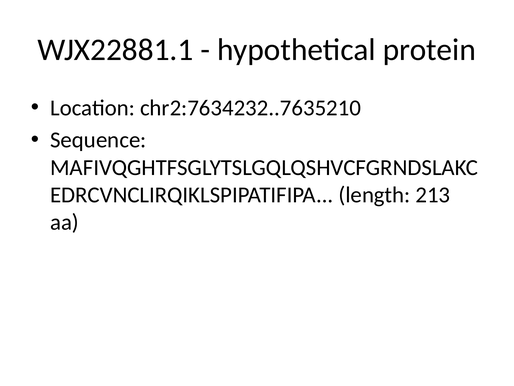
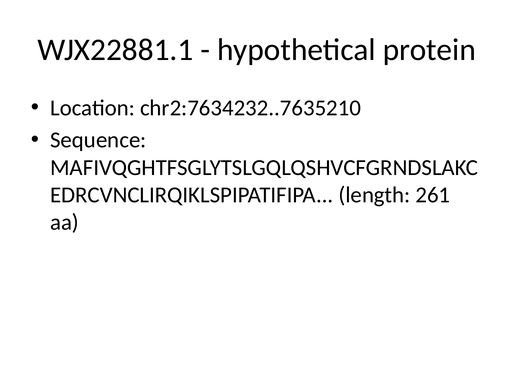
213: 213 -> 261 (433, 195)
